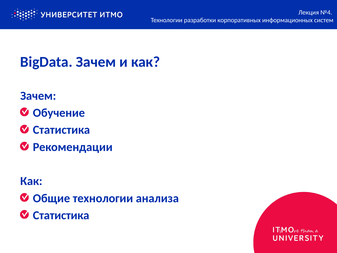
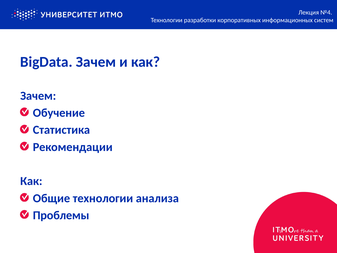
Статистика: Статистика -> Проблемы (61, 215)
